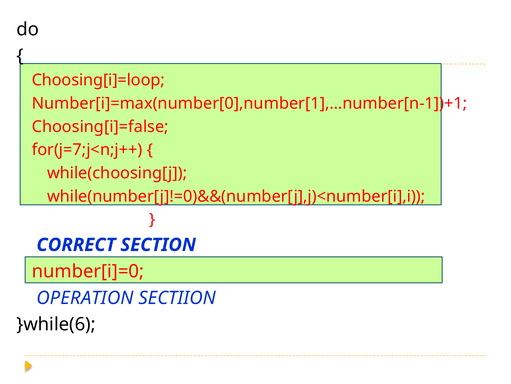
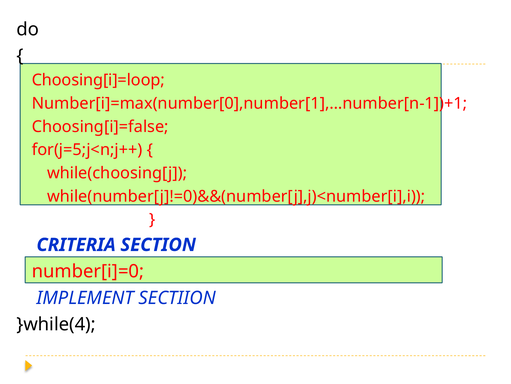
for(j=7;j<n;j++: for(j=7;j<n;j++ -> for(j=5;j<n;j++ (87, 150)
CORRECT: CORRECT -> CRITERIA (76, 244)
OPERATION: OPERATION -> IMPLEMENT (85, 297)
}while(6: }while(6 -> }while(4 (56, 324)
